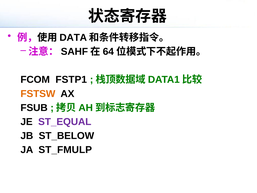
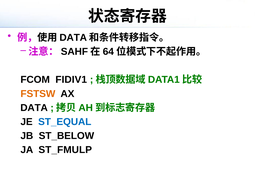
FSTP1: FSTP1 -> FIDIV1 (71, 80)
FSUB: FSUB -> DATA (34, 108)
ST_EQUAL colour: purple -> blue (65, 122)
